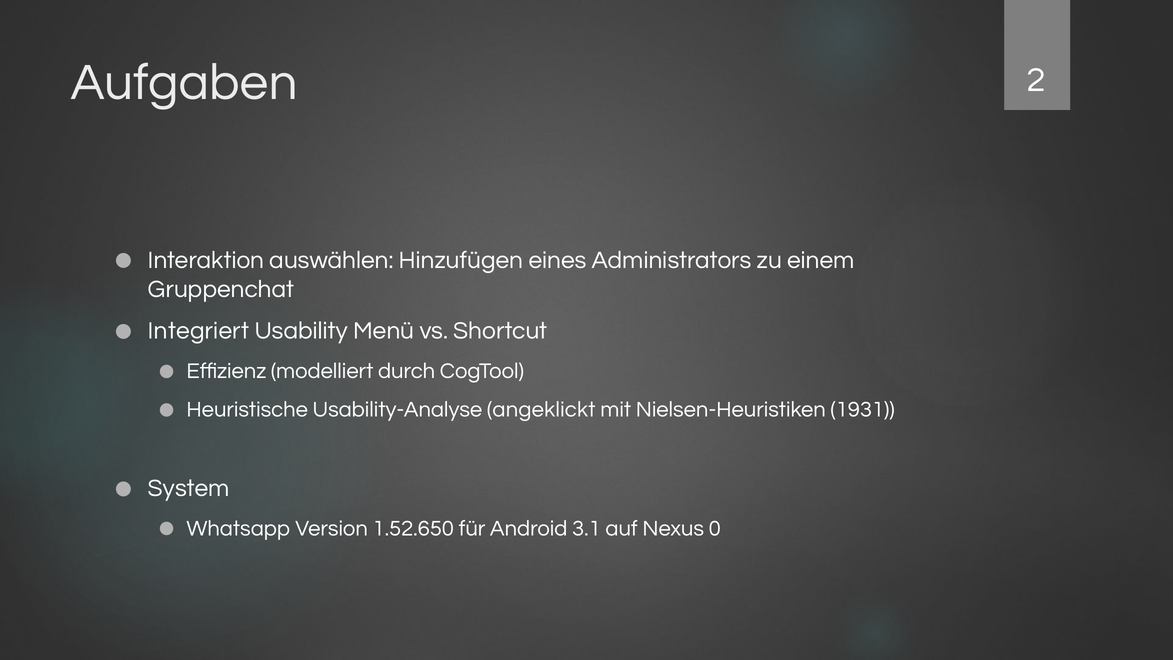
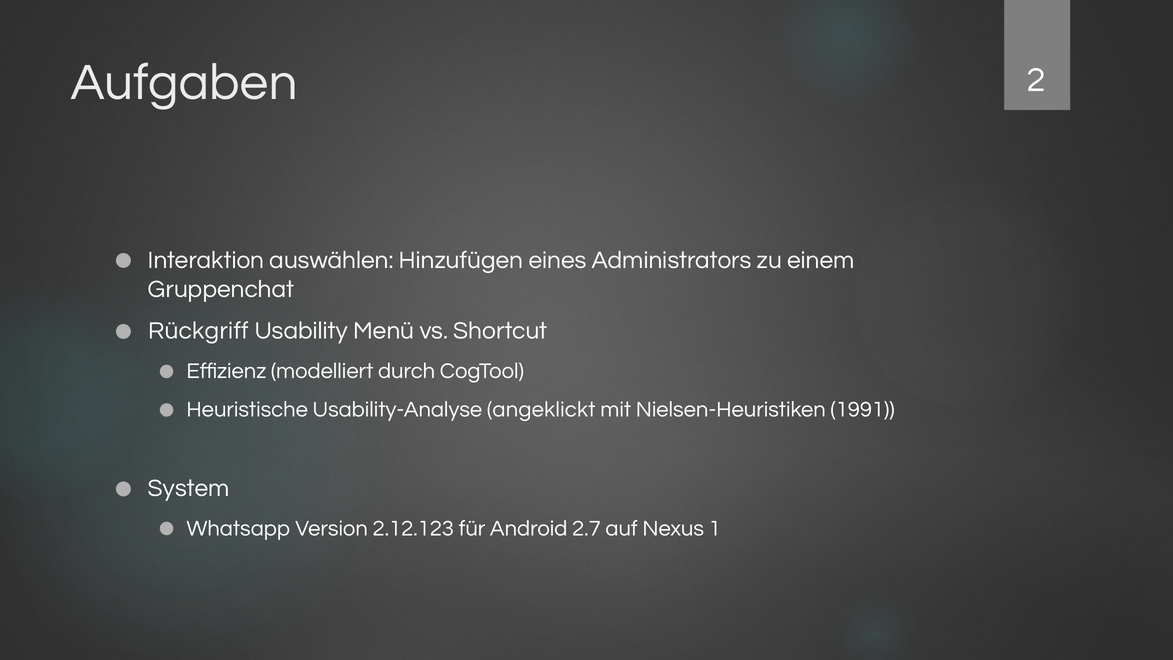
Integriert: Integriert -> Rückgriff (199, 331)
1931: 1931 -> 1991 (863, 409)
1.52.650: 1.52.650 -> 2.12.123 (413, 528)
3.1: 3.1 -> 2.7 (586, 528)
0: 0 -> 1 (715, 528)
